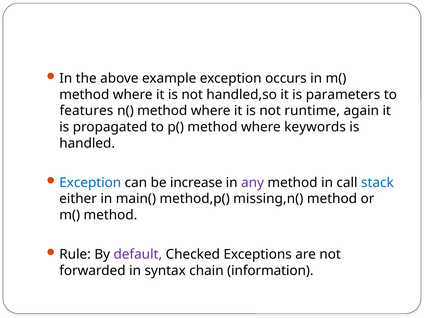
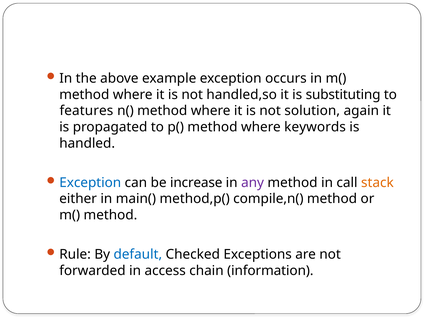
parameters: parameters -> substituting (343, 95)
runtime: runtime -> solution (312, 111)
stack colour: blue -> orange (377, 183)
missing,n(: missing,n( -> compile,n( (268, 199)
default colour: purple -> blue (138, 254)
syntax: syntax -> access (165, 271)
